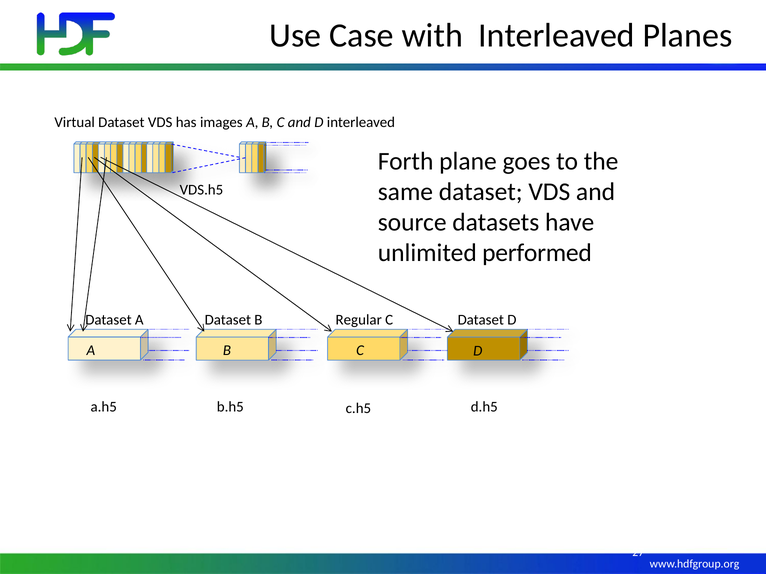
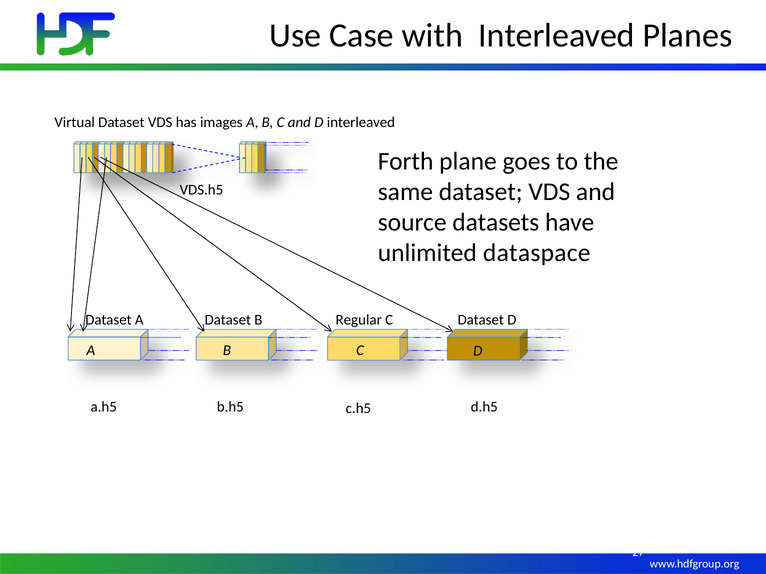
performed: performed -> dataspace (537, 253)
